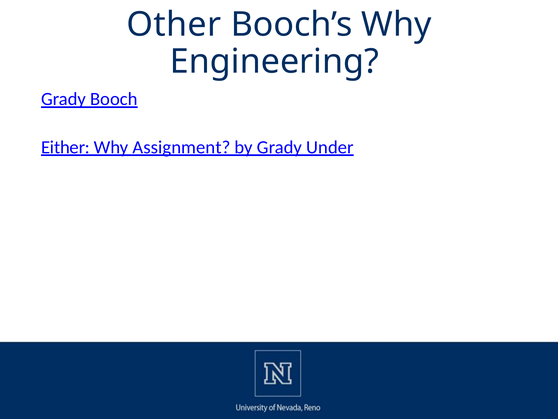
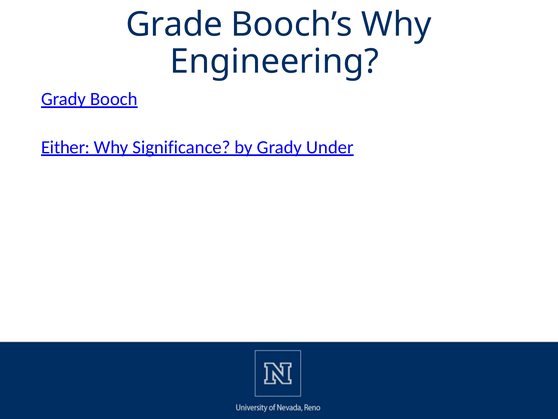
Other: Other -> Grade (174, 25)
Assignment: Assignment -> Significance (181, 147)
